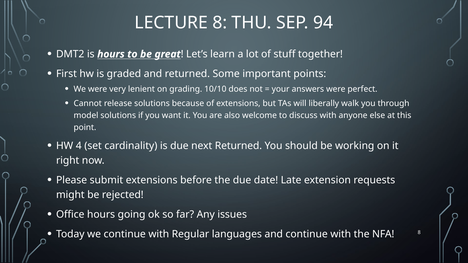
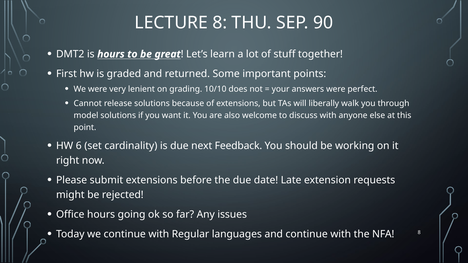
94: 94 -> 90 (323, 23)
4: 4 -> 6 (79, 146)
next Returned: Returned -> Feedback (238, 146)
